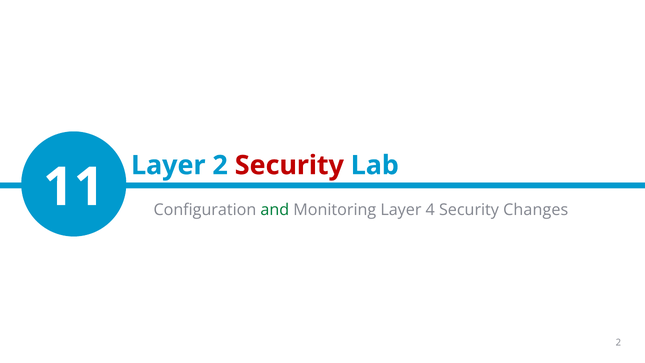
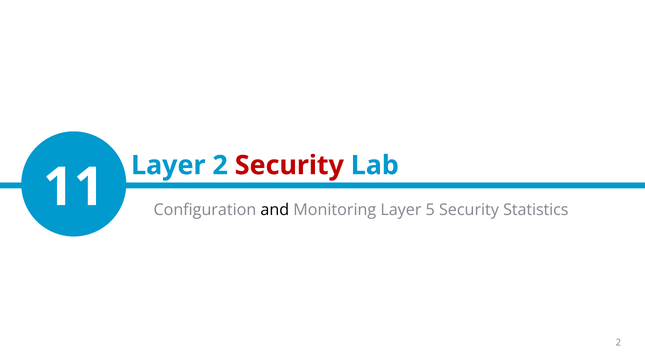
and colour: green -> black (275, 210)
4: 4 -> 5 (430, 210)
Changes: Changes -> Statistics (536, 210)
